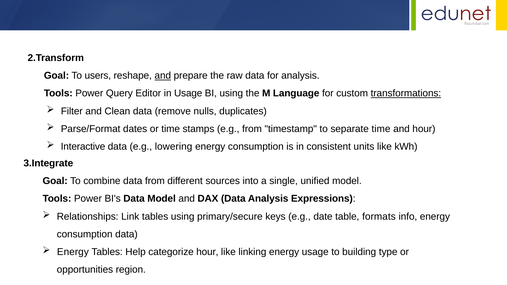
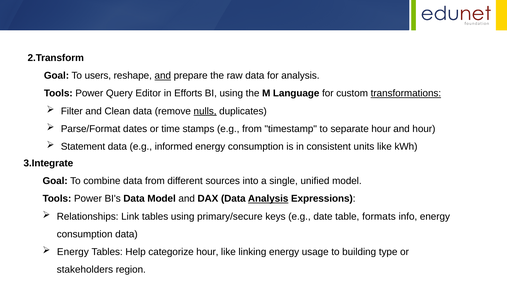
in Usage: Usage -> Efforts (188, 93)
nulls underline: none -> present (205, 111)
separate time: time -> hour (381, 129)
Interactive: Interactive -> Statement (83, 147)
lowering: lowering -> informed (174, 147)
Analysis underline: none -> present (268, 199)
opportunities: opportunities -> stakeholders (85, 270)
